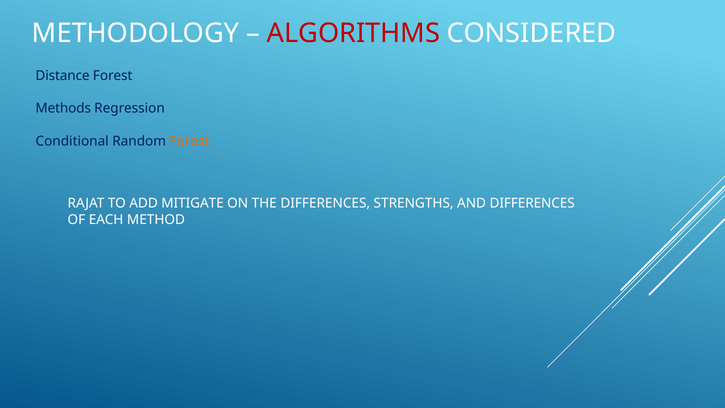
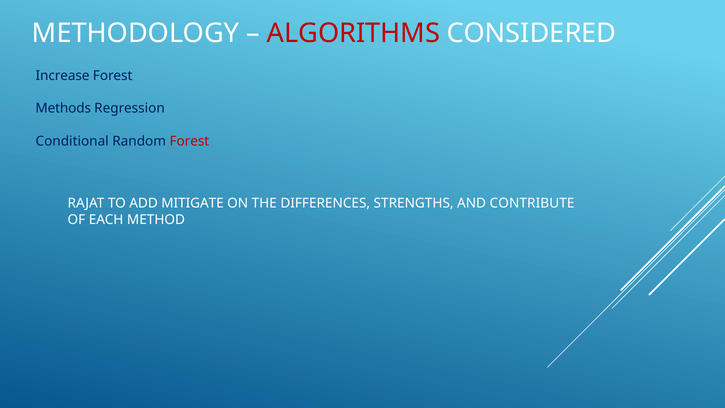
Distance: Distance -> Increase (63, 76)
Forest colour: orange -> red (189, 141)
AND DIFFERENCES: DIFFERENCES -> CONTRIBUTE (532, 203)
